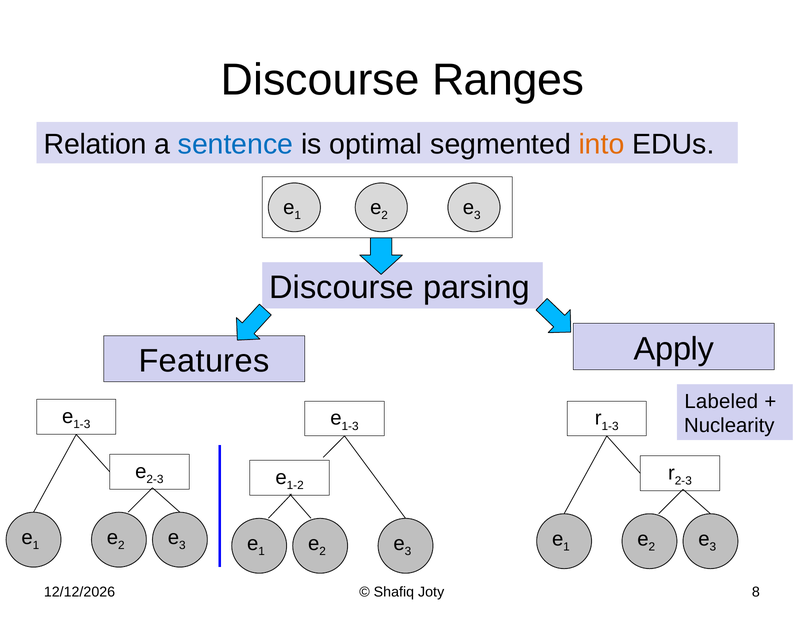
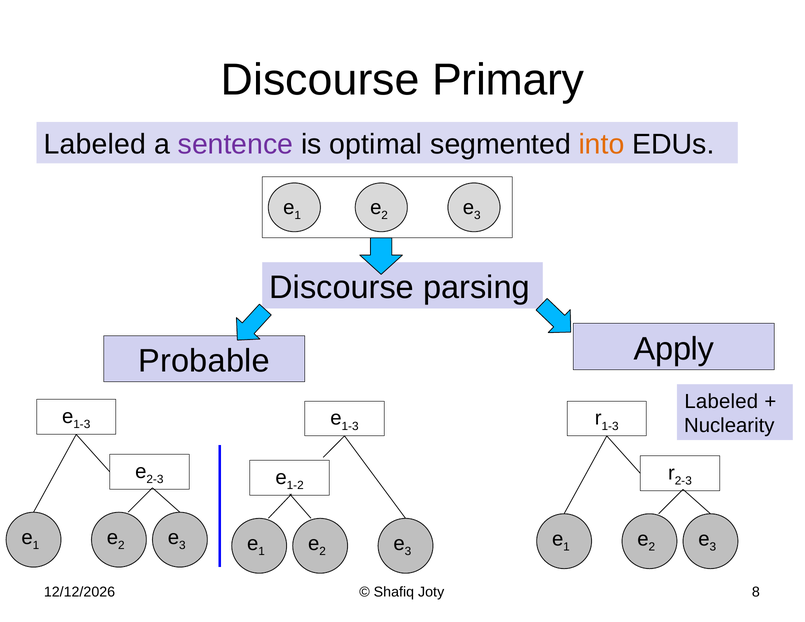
Ranges: Ranges -> Primary (508, 80)
Relation: Relation -> Labeled (95, 145)
sentence colour: blue -> purple (235, 145)
Features: Features -> Probable (204, 361)
